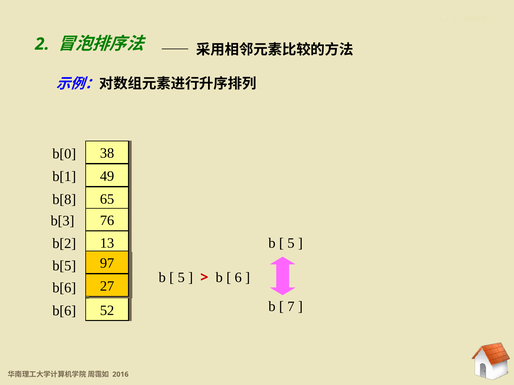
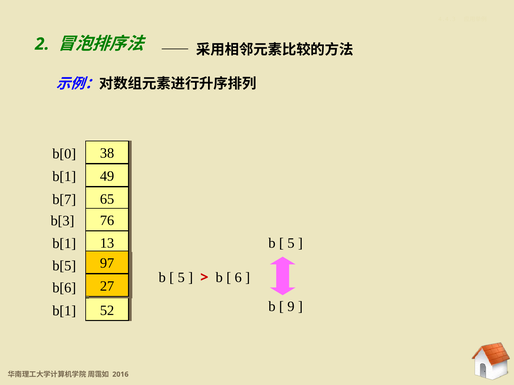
b[8: b[8 -> b[7 (64, 200)
b[2: b[2 -> b[1 (64, 244)
7: 7 -> 9 (291, 307)
b[6: b[6 -> b[1 (64, 311)
